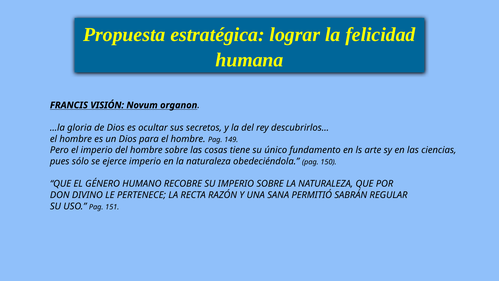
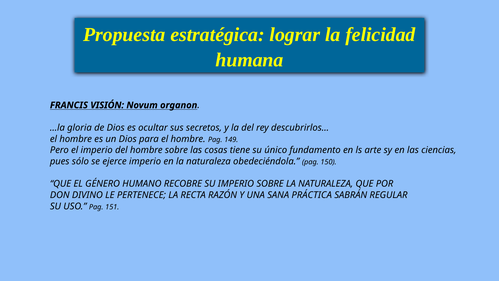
PERMITIÓ: PERMITIÓ -> PRÁCTICA (312, 195)
